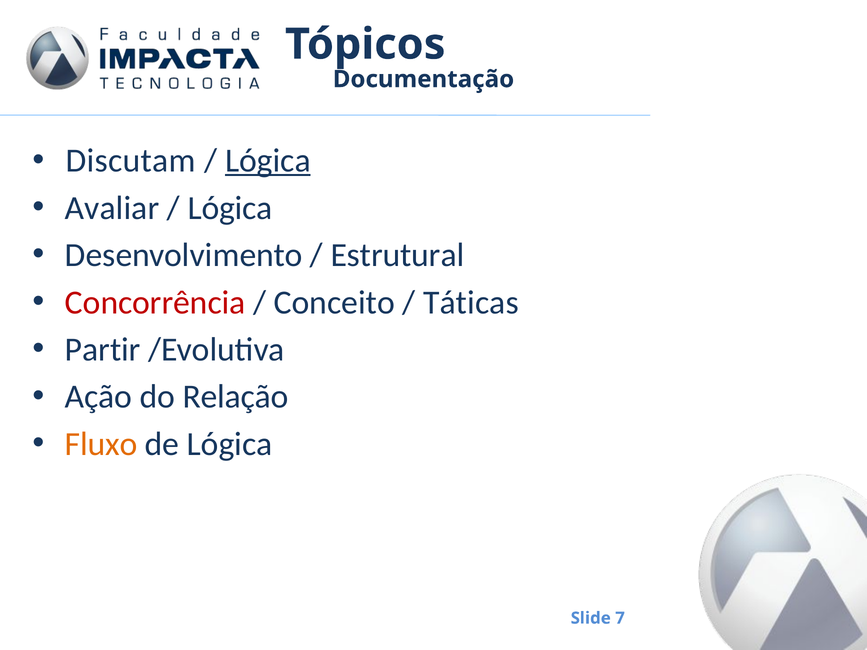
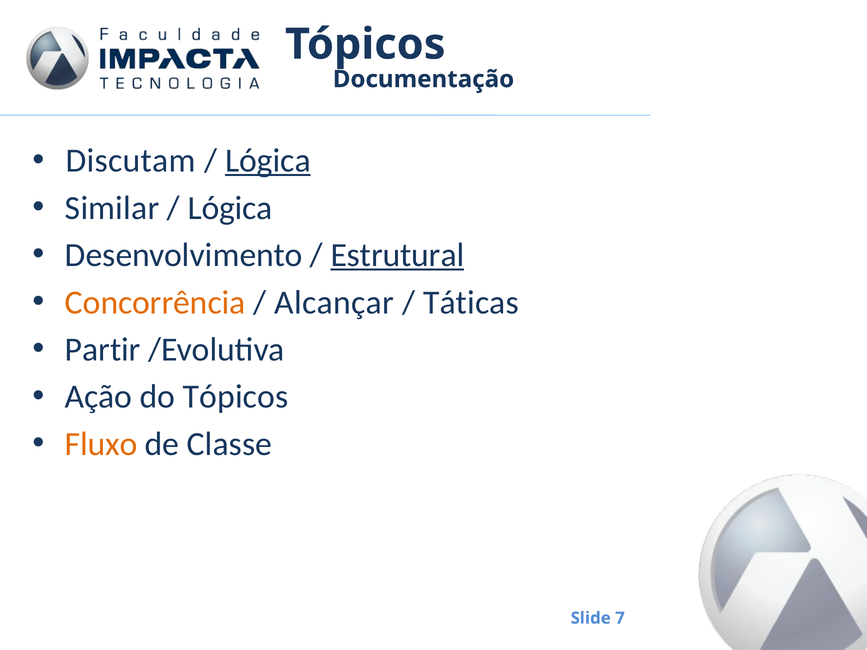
Avaliar: Avaliar -> Similar (112, 208)
Estrutural underline: none -> present (397, 255)
Concorrência colour: red -> orange (155, 303)
Conceito: Conceito -> Alcançar (334, 303)
do Relação: Relação -> Tópicos (236, 397)
de Lógica: Lógica -> Classe (229, 444)
